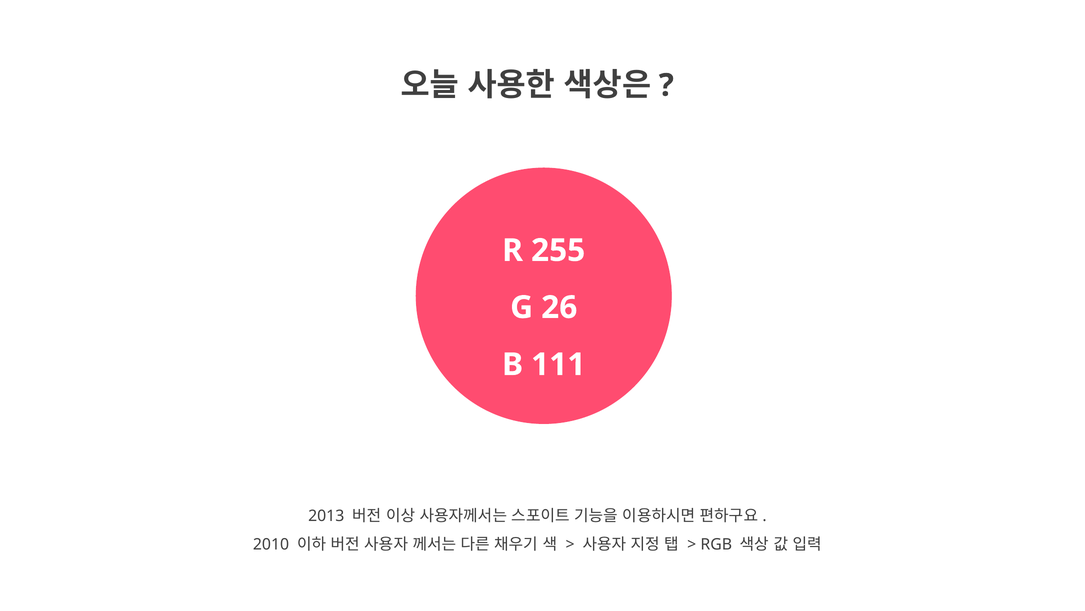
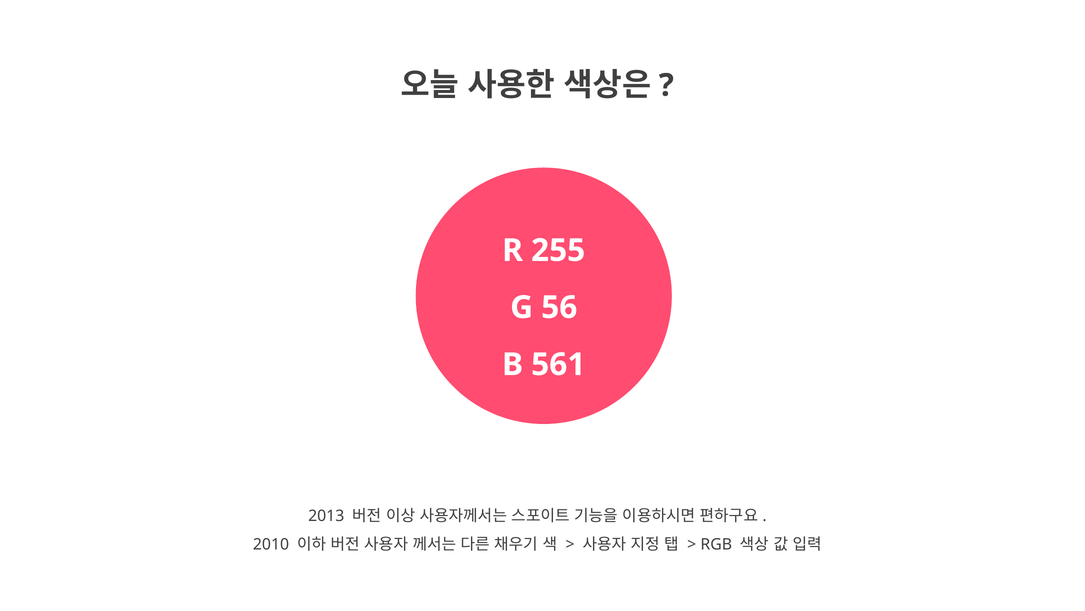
26: 26 -> 56 (559, 307)
111: 111 -> 561 (558, 364)
